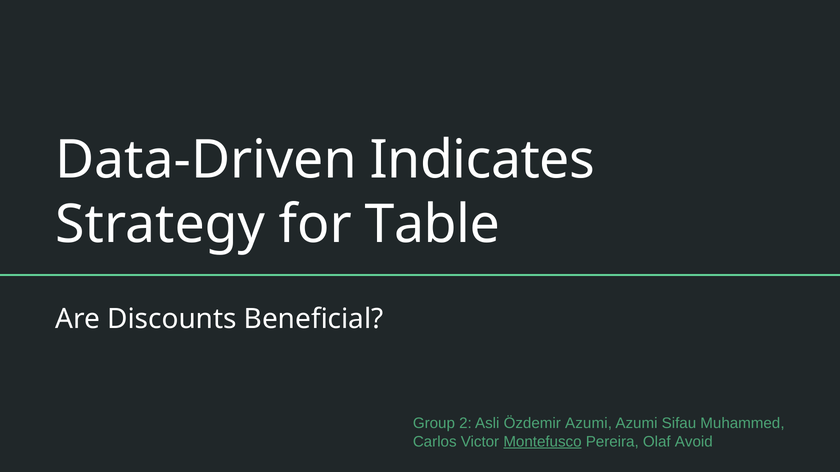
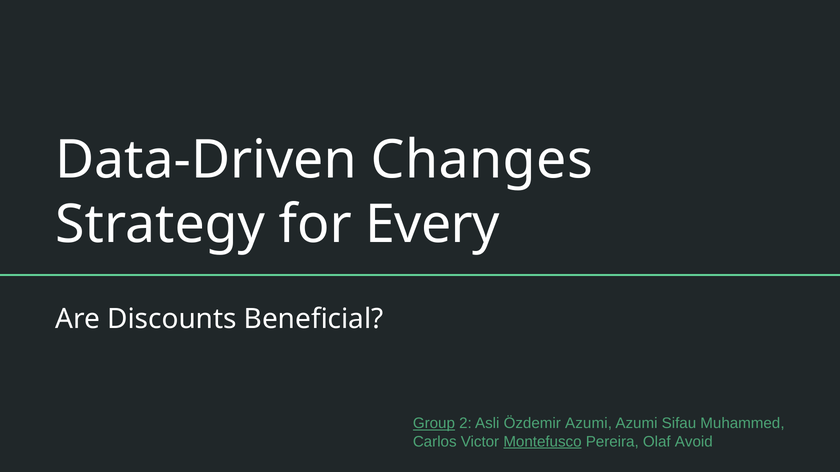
Indicates: Indicates -> Changes (482, 160)
Table: Table -> Every (432, 225)
Group underline: none -> present (434, 424)
